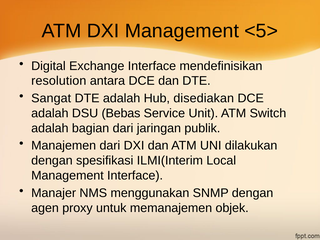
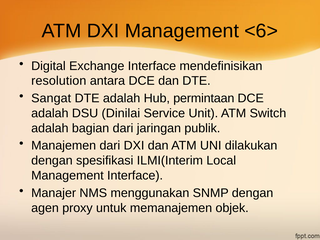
<5>: <5> -> <6> (261, 31)
disediakan: disediakan -> permintaan (204, 98)
Bebas: Bebas -> Dinilai (121, 113)
